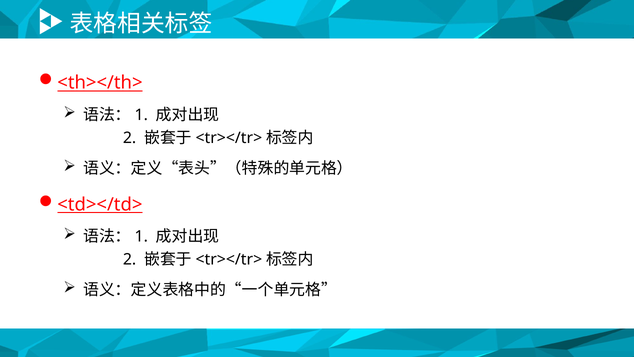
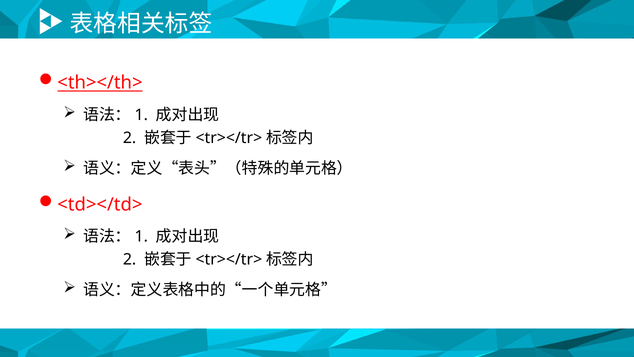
<td></td> underline: present -> none (100, 204)
